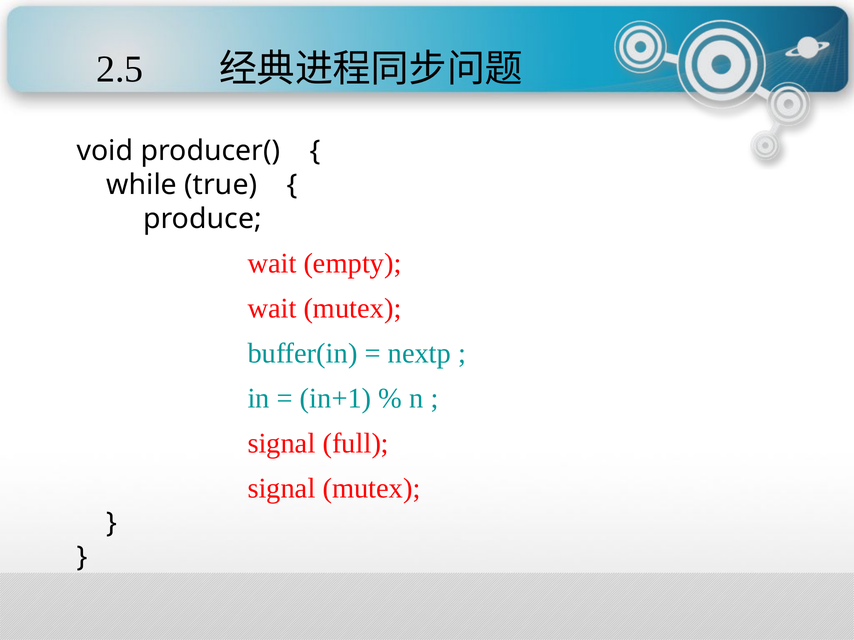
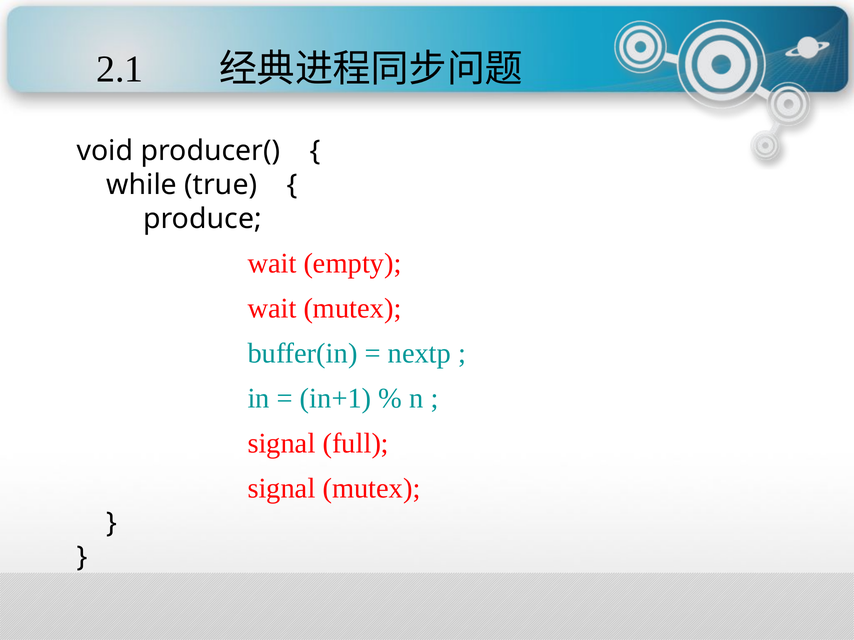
2.5: 2.5 -> 2.1 (120, 70)
